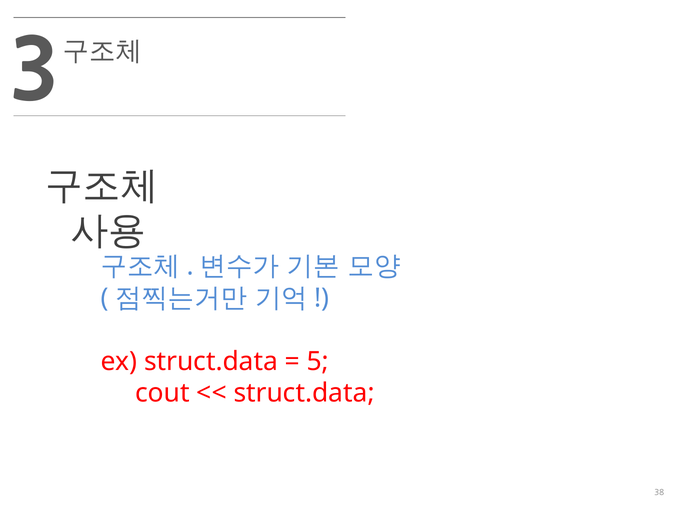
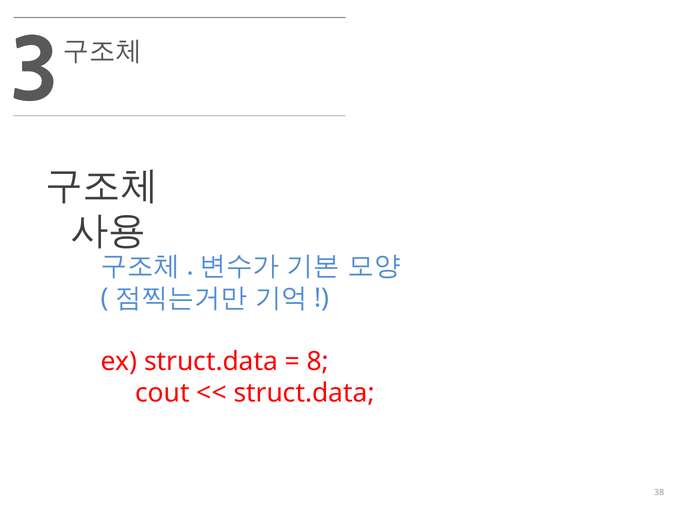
5: 5 -> 8 (318, 361)
